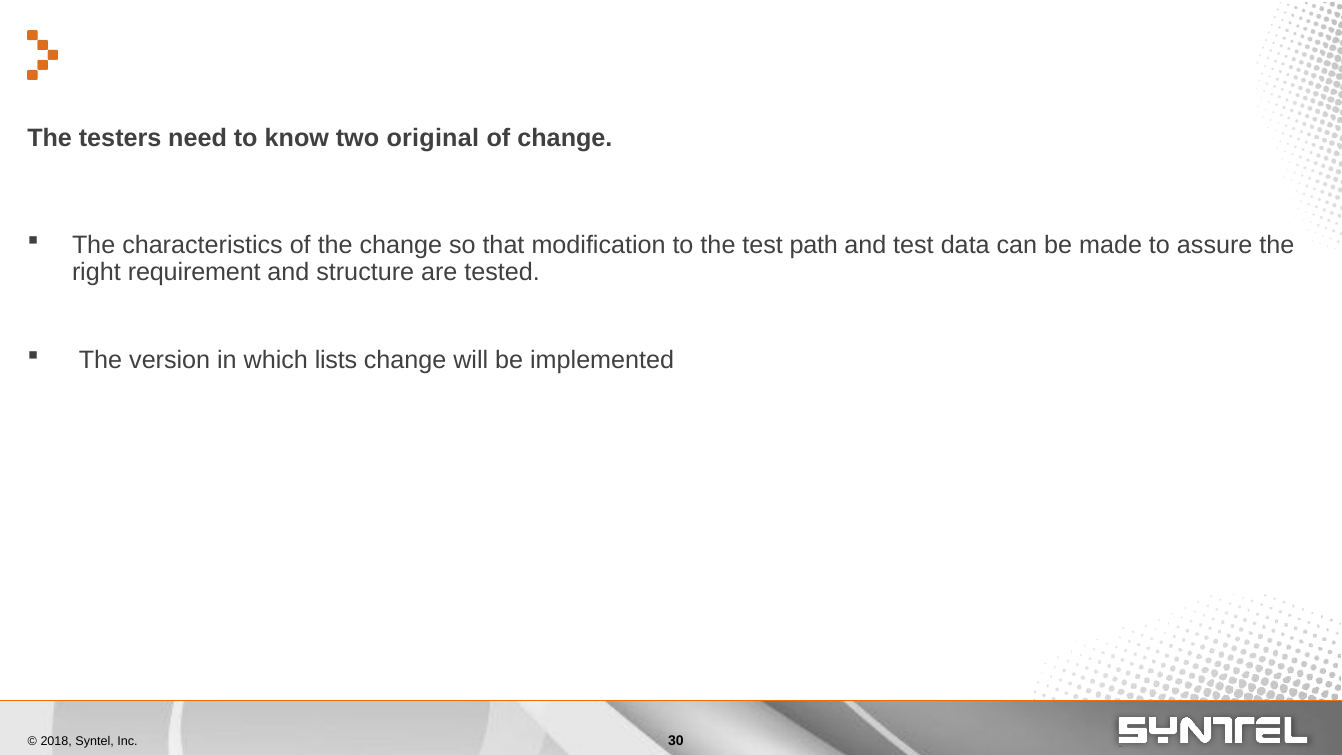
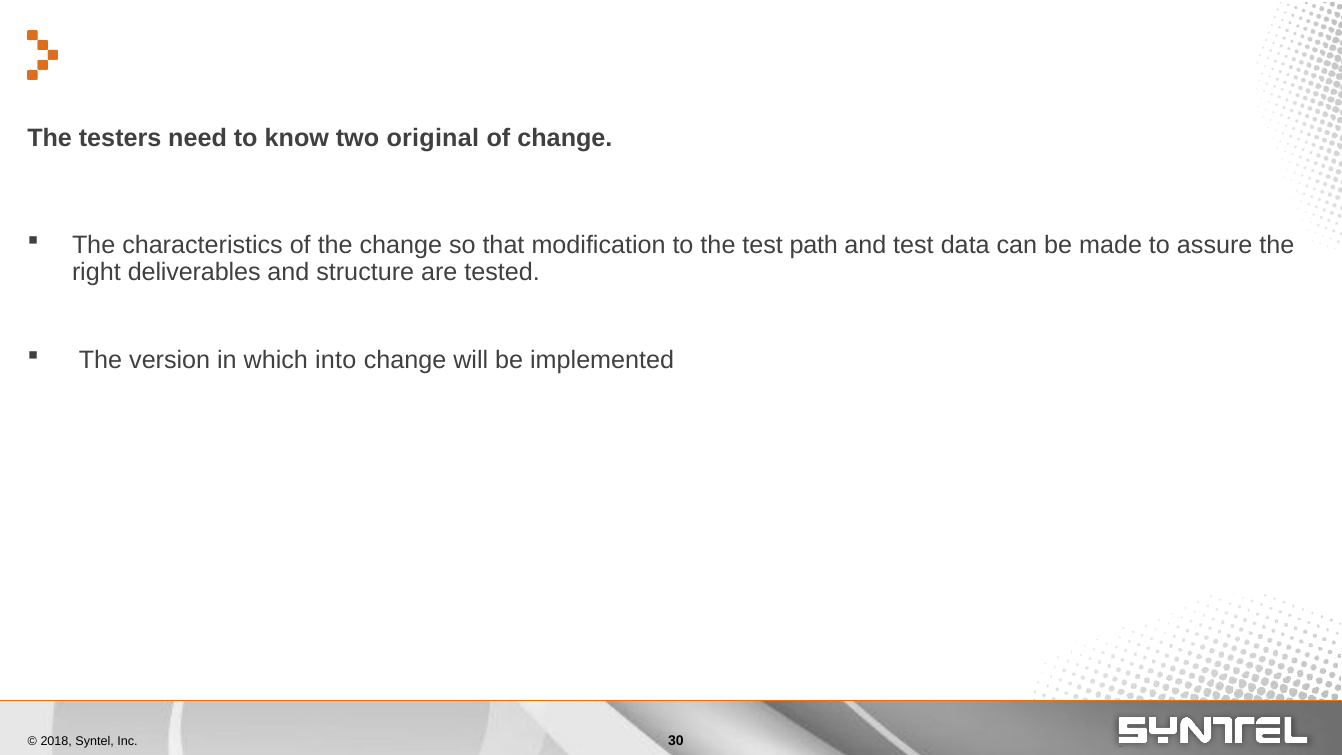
requirement: requirement -> deliverables (194, 272)
lists: lists -> into (336, 360)
